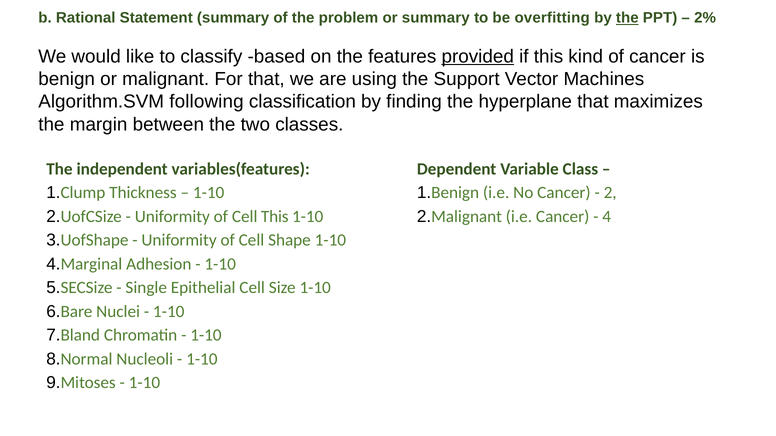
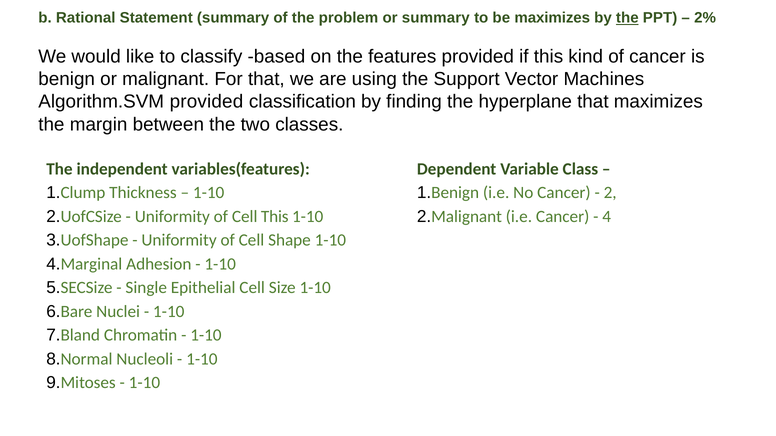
be overfitting: overfitting -> maximizes (552, 18)
provided underline: present -> none (478, 57)
Algorithm.SVM following: following -> provided (206, 102)
